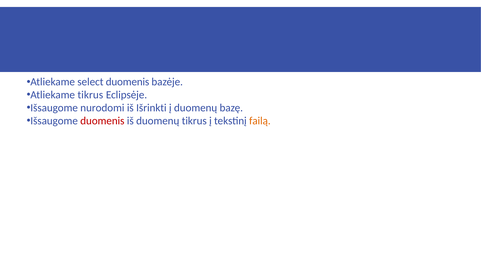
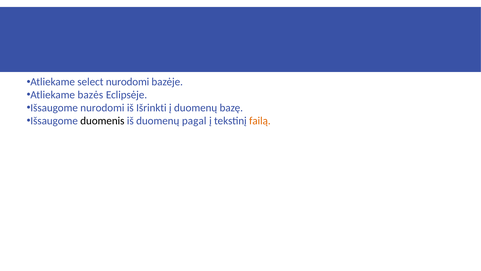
select duomenis: duomenis -> nurodomi (128, 82)
Atliekame tikrus: tikrus -> bazės (90, 95)
duomenis colour: red -> black (102, 121)
duomenų tikrus: tikrus -> pagal (194, 121)
